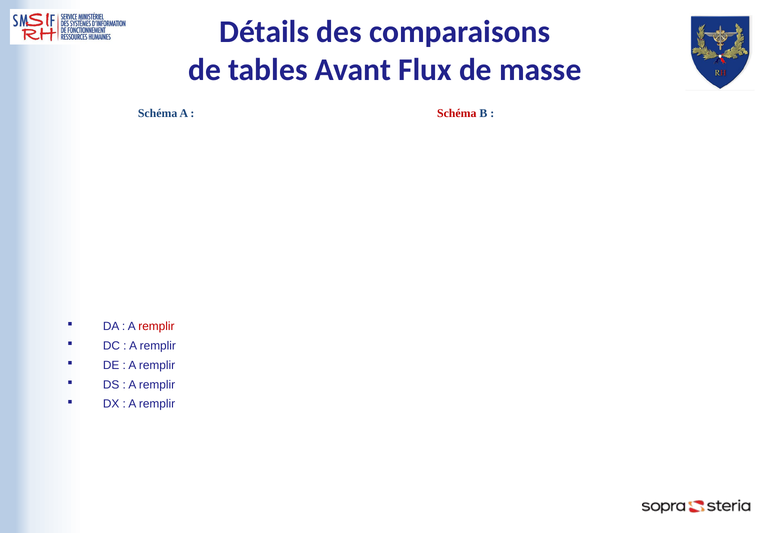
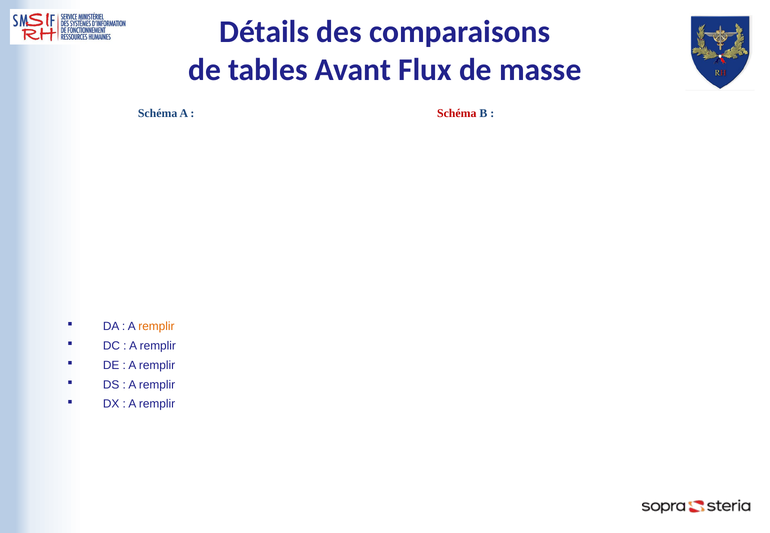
remplir colour: red -> orange (156, 326)
